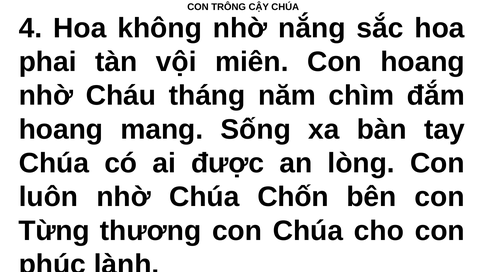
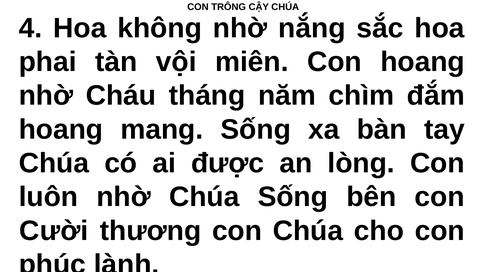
Chúa Chốn: Chốn -> Sống (293, 197)
Từng: Từng -> Cười (54, 231)
